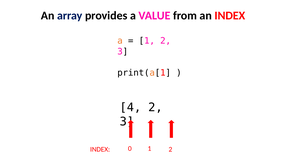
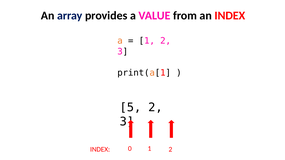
4: 4 -> 5 (131, 108)
